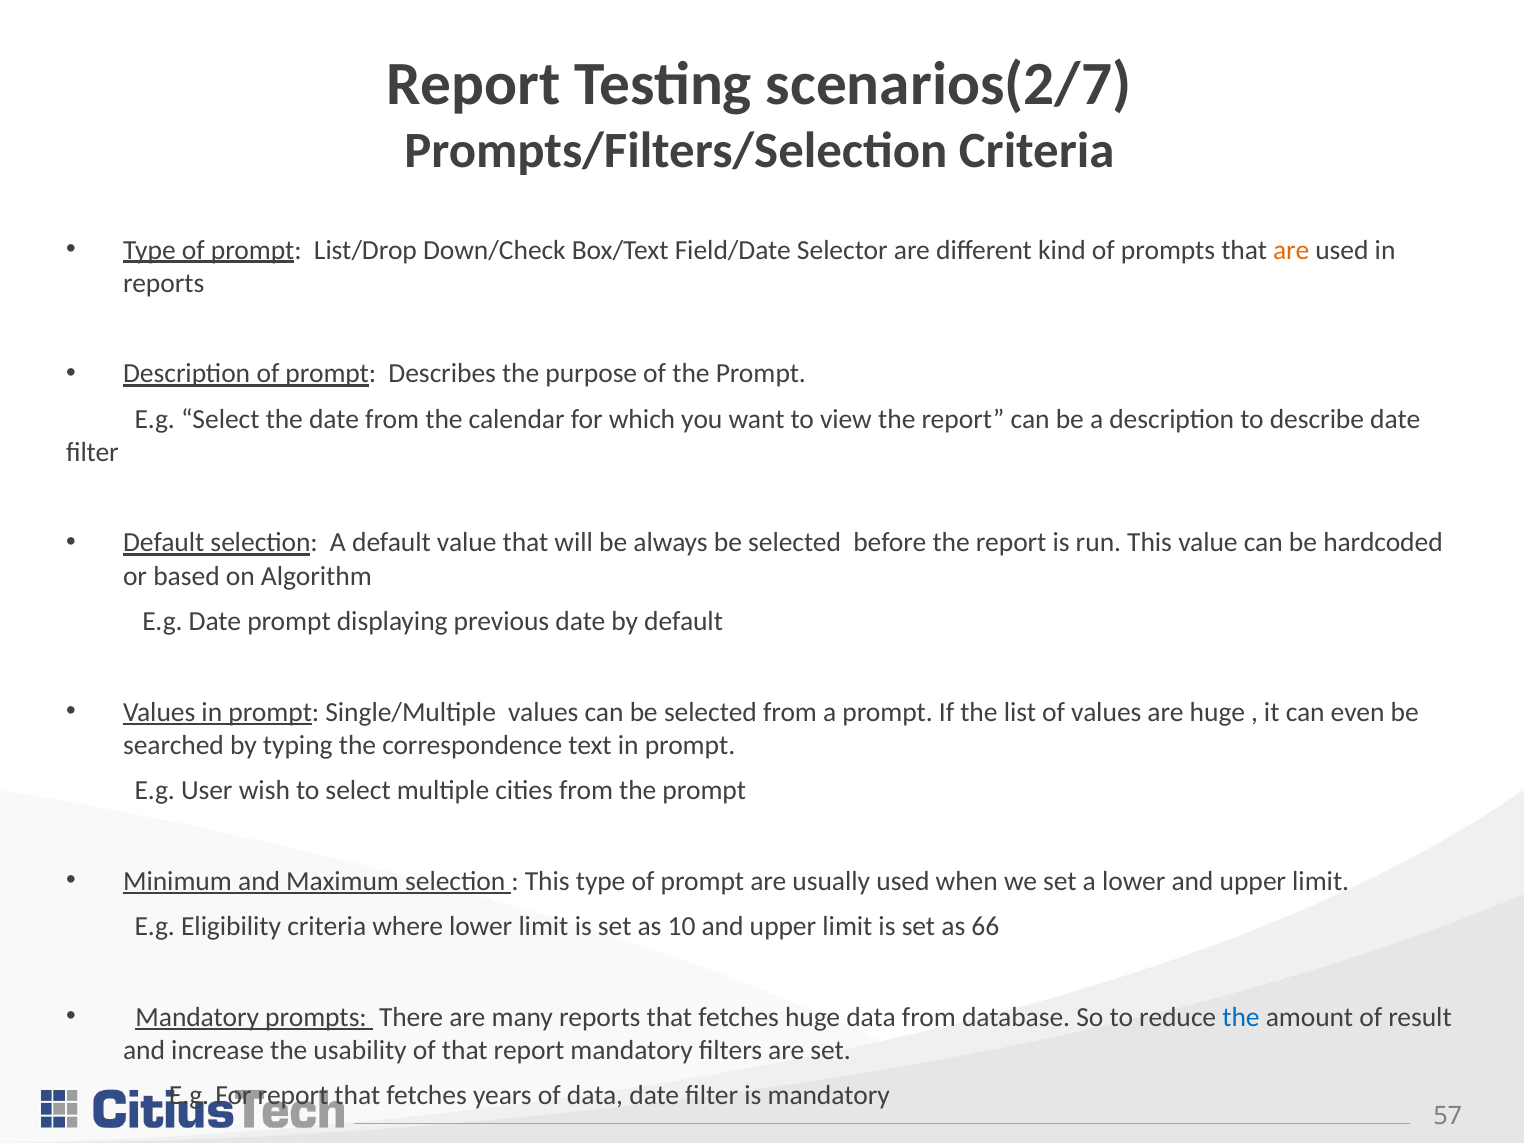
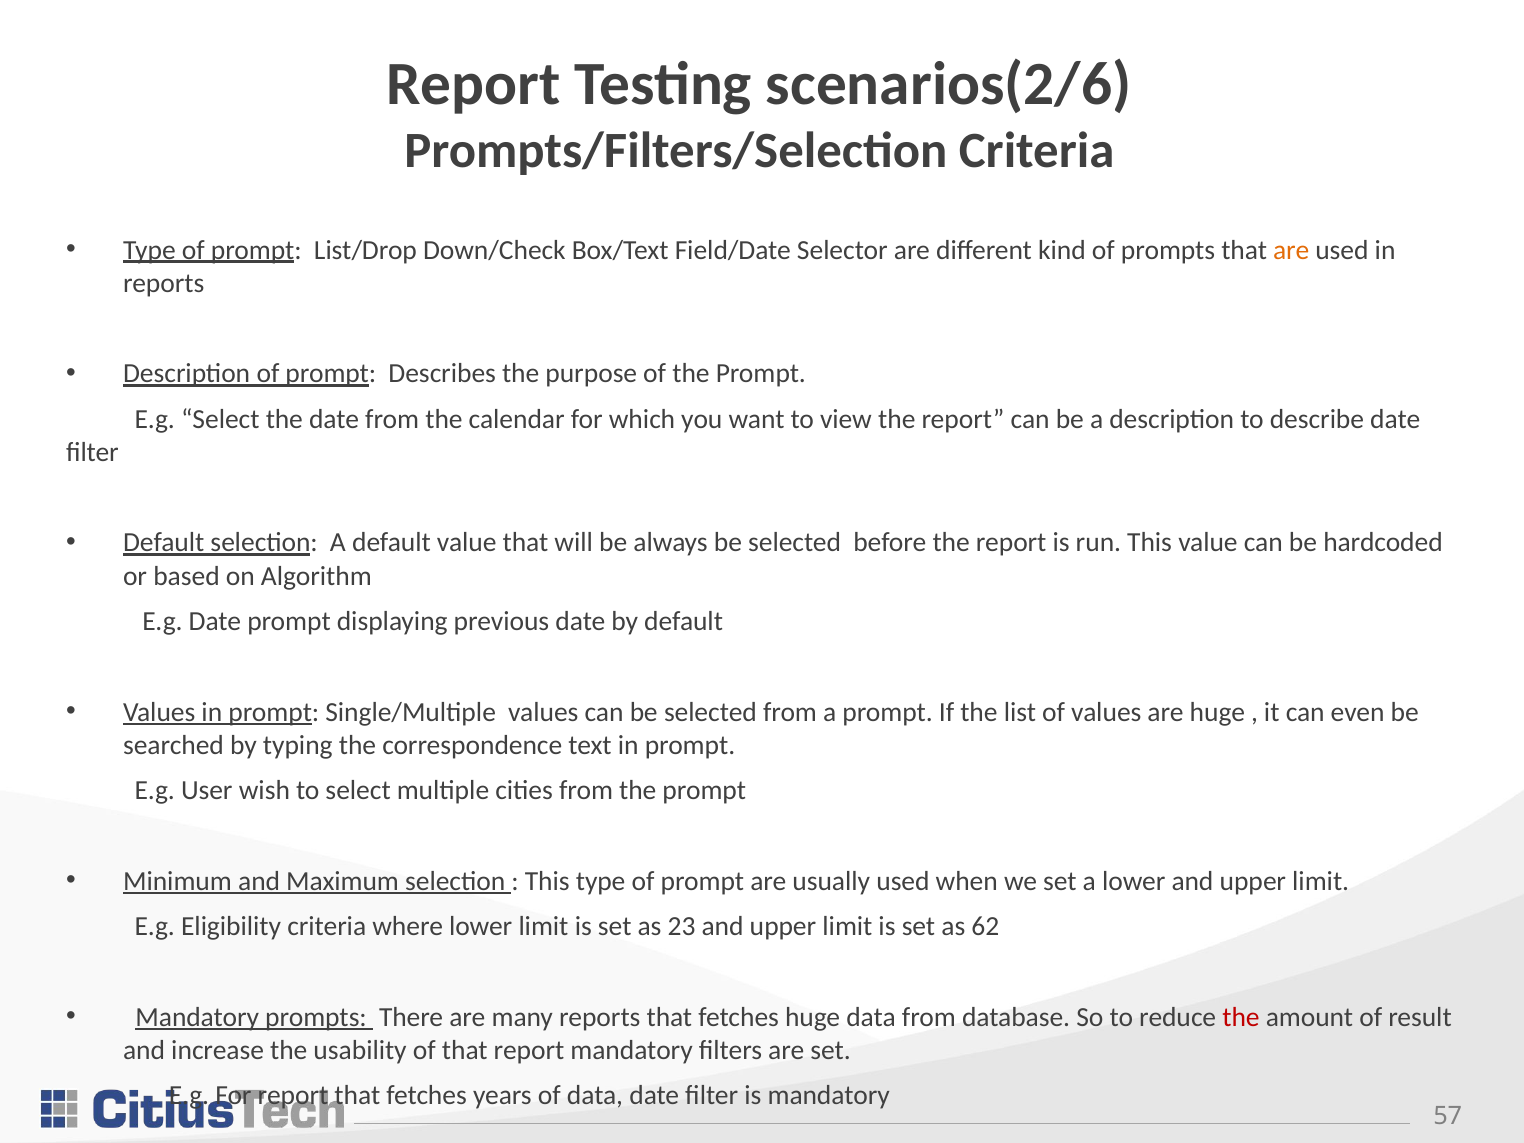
scenarios(2/7: scenarios(2/7 -> scenarios(2/6 (949, 84)
10: 10 -> 23 (682, 927)
66: 66 -> 62 (985, 927)
the colour: blue -> red (1241, 1017)
